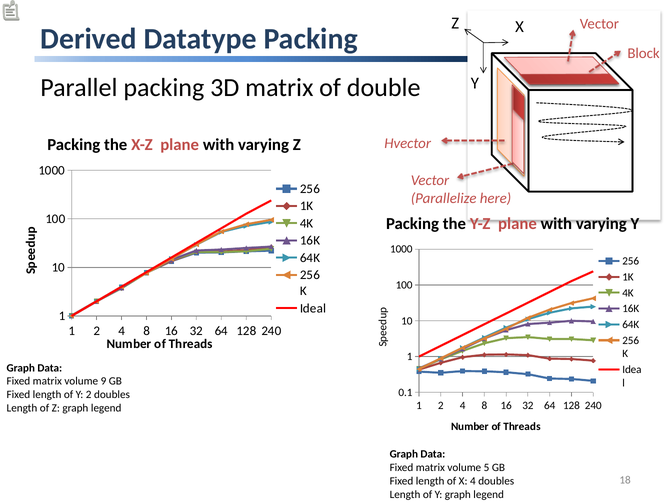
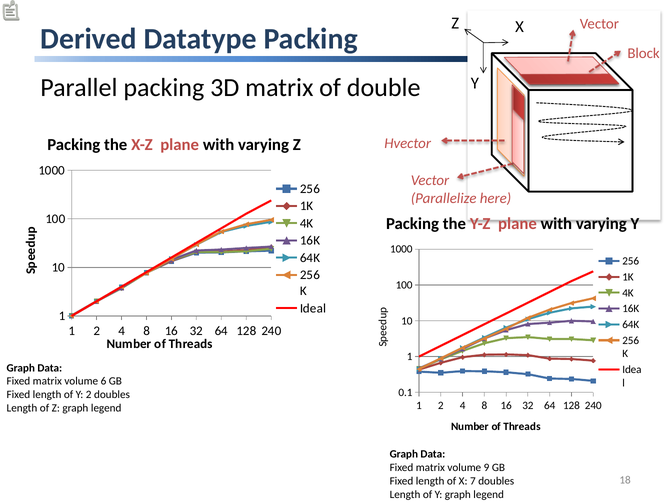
9: 9 -> 6 (104, 381)
5: 5 -> 9 (487, 468)
X 4: 4 -> 7 (473, 481)
